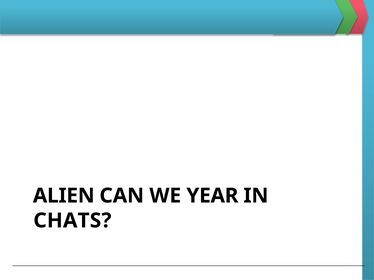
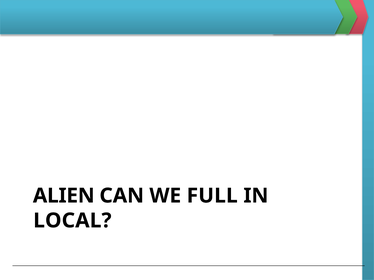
YEAR: YEAR -> FULL (212, 196)
CHATS: CHATS -> LOCAL (72, 221)
